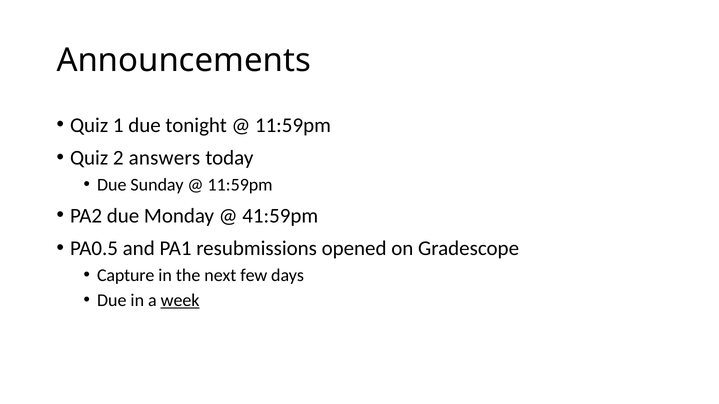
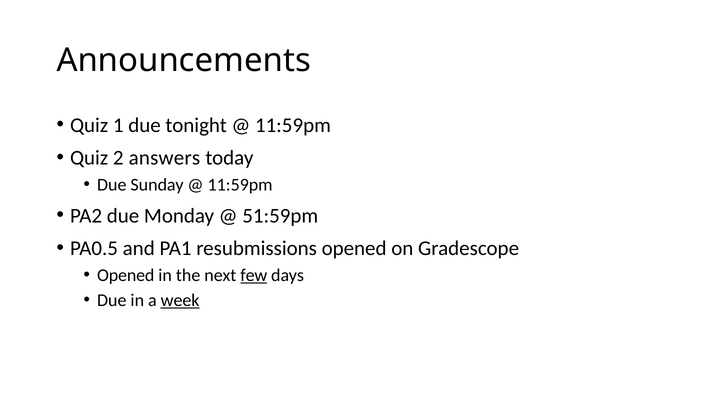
41:59pm: 41:59pm -> 51:59pm (280, 216)
Capture: Capture -> Opened (126, 275)
few underline: none -> present (254, 275)
